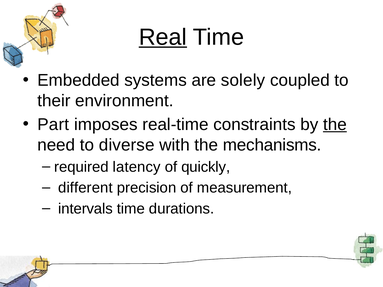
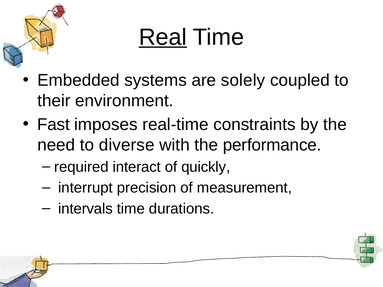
Part: Part -> Fast (53, 125)
the underline: present -> none (335, 125)
mechanisms: mechanisms -> performance (272, 145)
latency: latency -> interact (137, 167)
different: different -> interrupt (85, 188)
